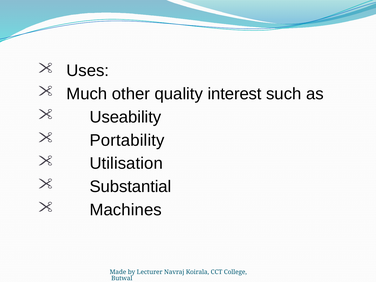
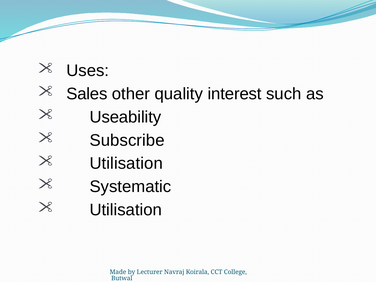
Much: Much -> Sales (87, 94)
Portability: Portability -> Subscribe (127, 140)
Substantial: Substantial -> Systematic (130, 187)
Machines: Machines -> Utilisation (126, 210)
